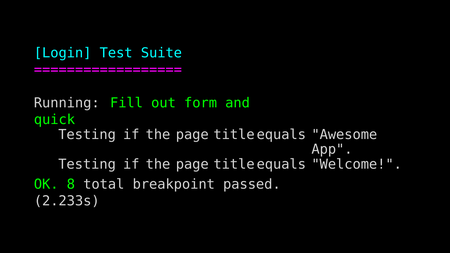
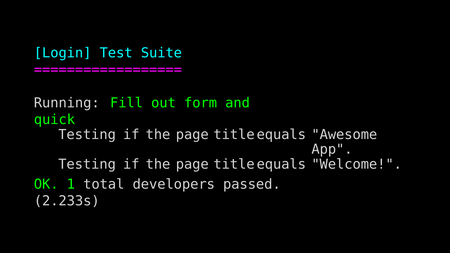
8: 8 -> 1 (71, 184)
breakpoint: breakpoint -> developers (174, 184)
